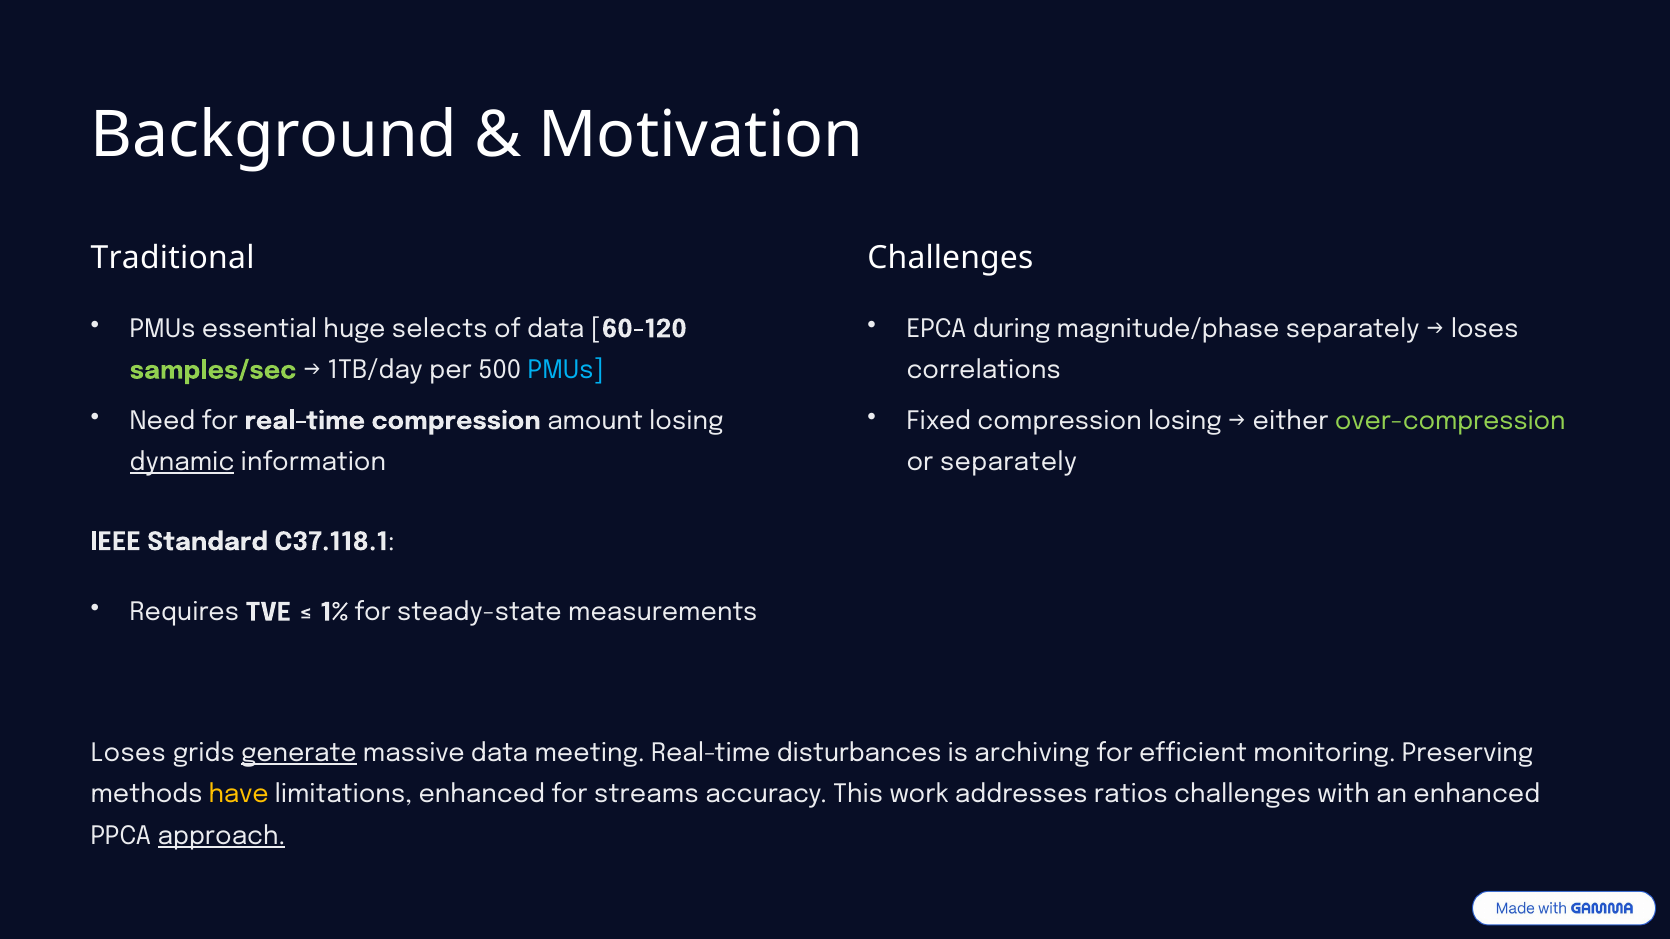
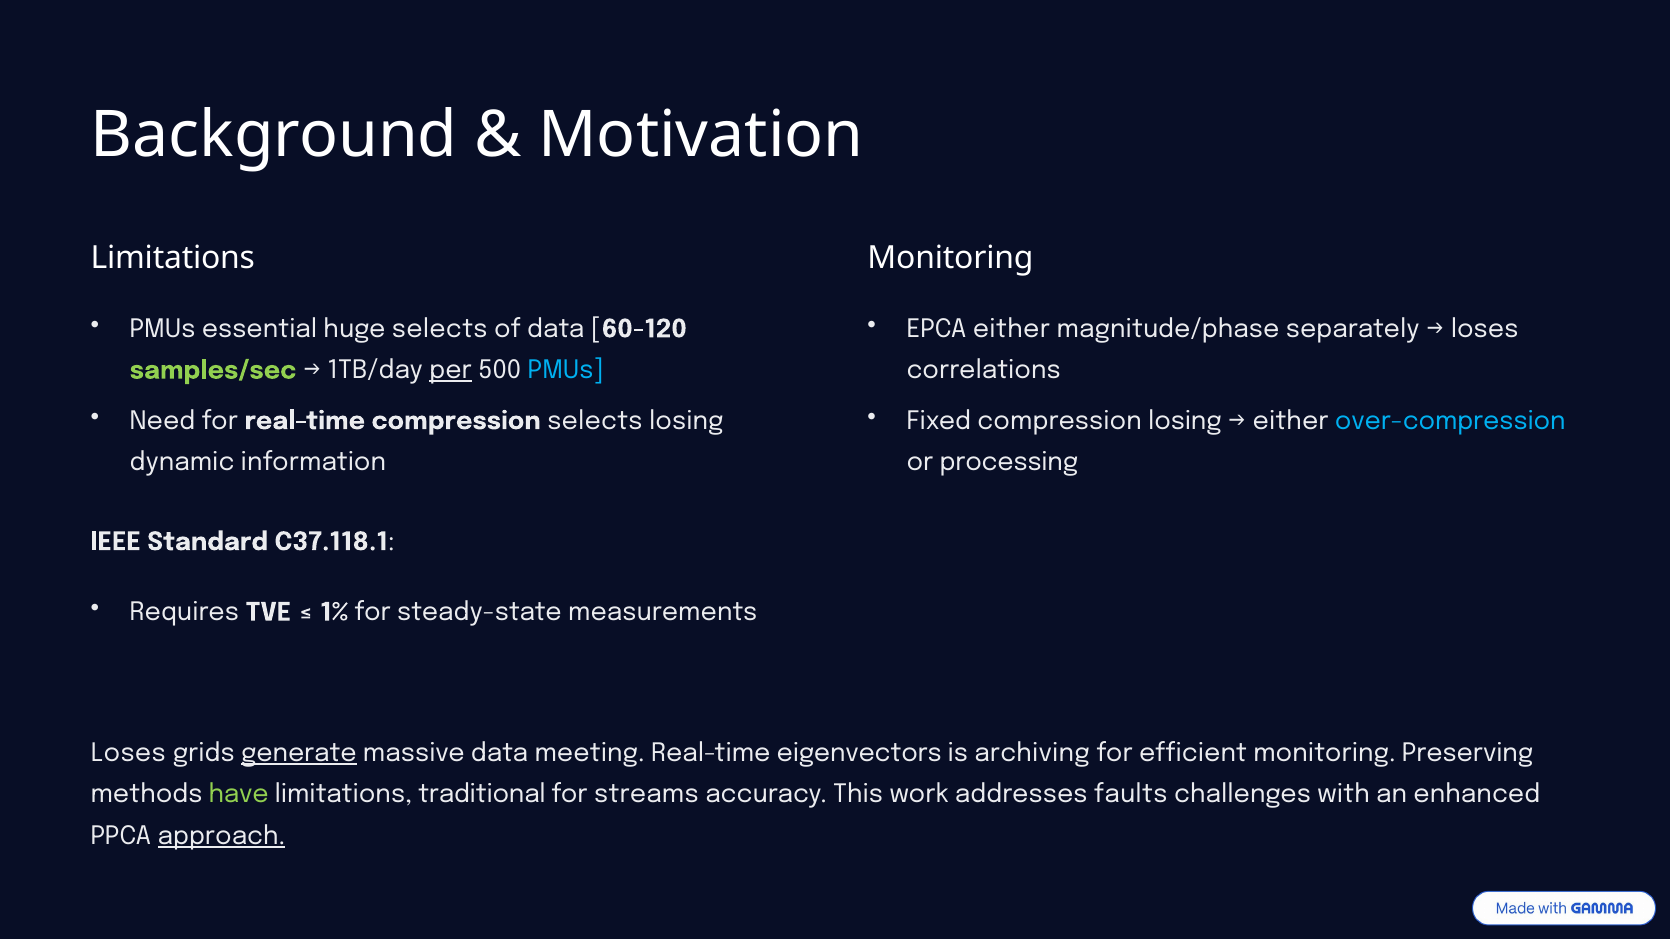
Traditional: Traditional -> Limitations (173, 258)
Challenges: Challenges -> Monitoring (950, 258)
EPCA during: during -> either (1011, 329)
per underline: none -> present (451, 370)
compression amount: amount -> selects (595, 421)
over-compression colour: light green -> light blue (1450, 421)
dynamic underline: present -> none (182, 462)
or separately: separately -> processing (1009, 462)
disturbances: disturbances -> eigenvectors (859, 754)
have colour: yellow -> light green (239, 795)
limitations enhanced: enhanced -> traditional (482, 795)
ratios: ratios -> faults (1131, 795)
